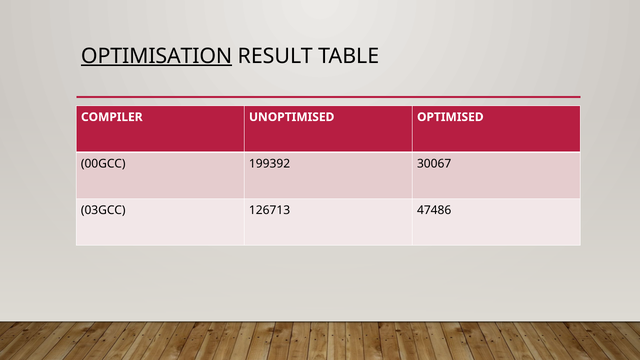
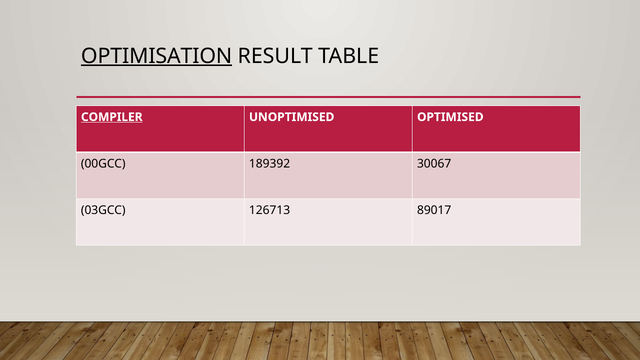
COMPILER underline: none -> present (112, 117)
199392: 199392 -> 189392 (270, 164)
47486: 47486 -> 89017 (434, 210)
